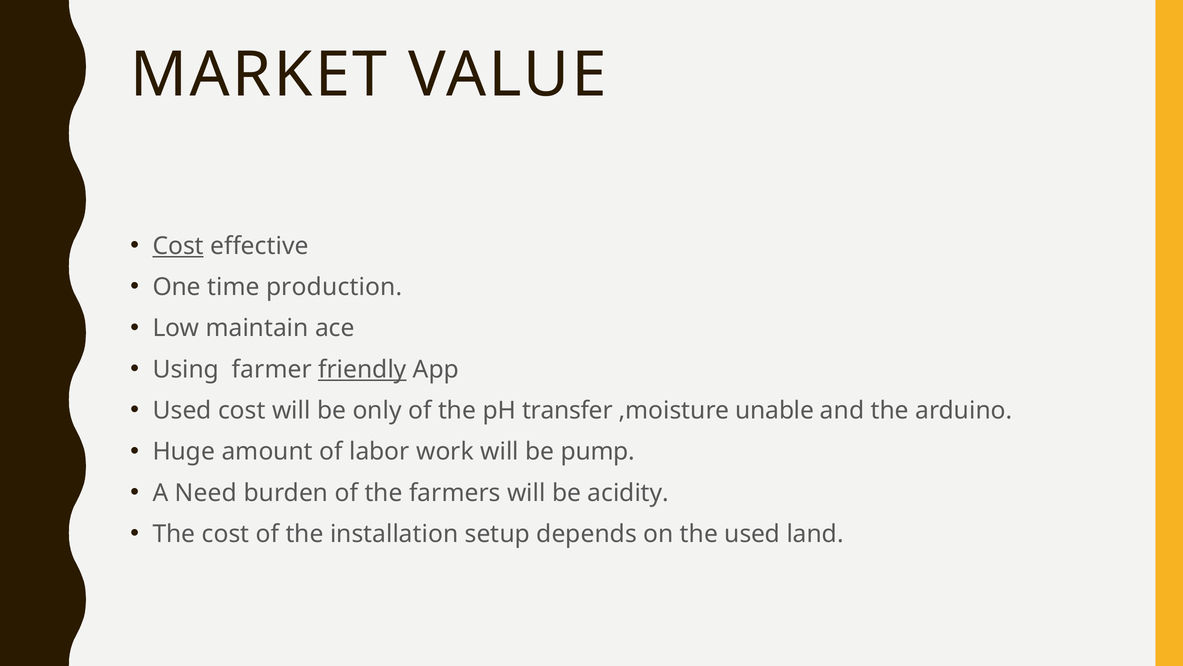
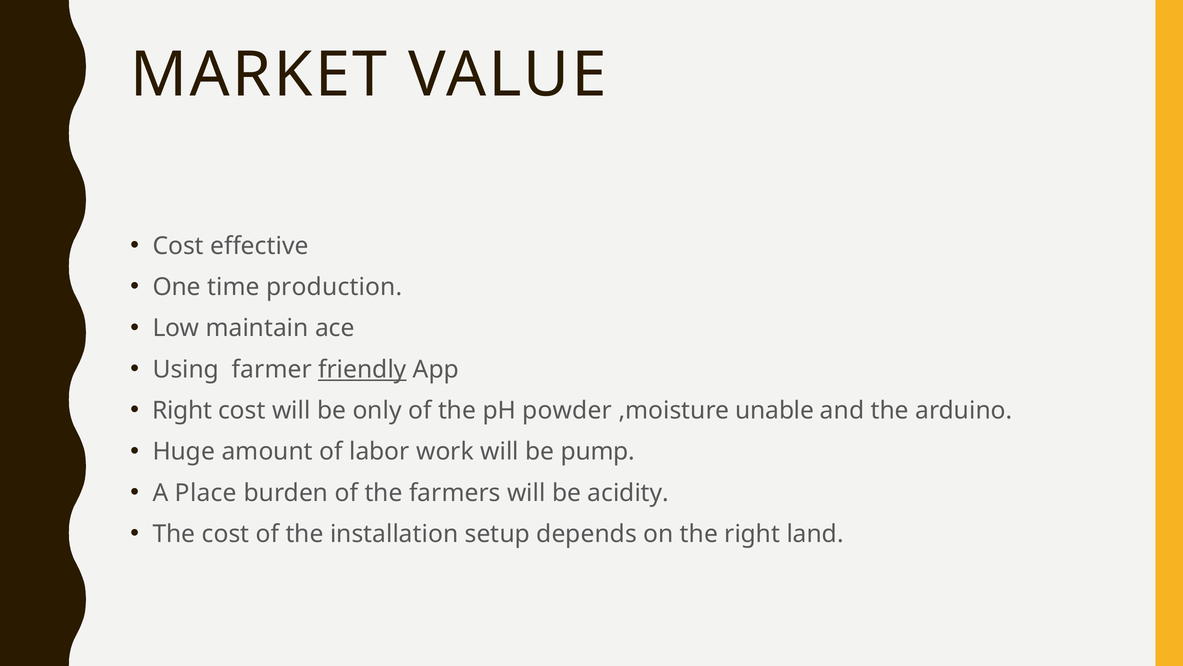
Cost underline: present -> none (178, 246)
Used: Used -> Right (182, 410)
transfer: transfer -> powder (567, 410)
Need: Need -> Place (206, 493)
the used: used -> right (752, 534)
